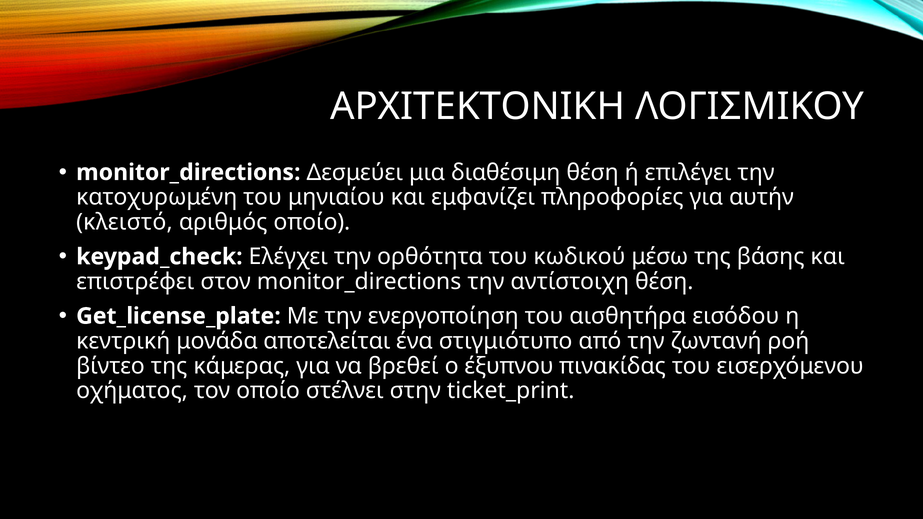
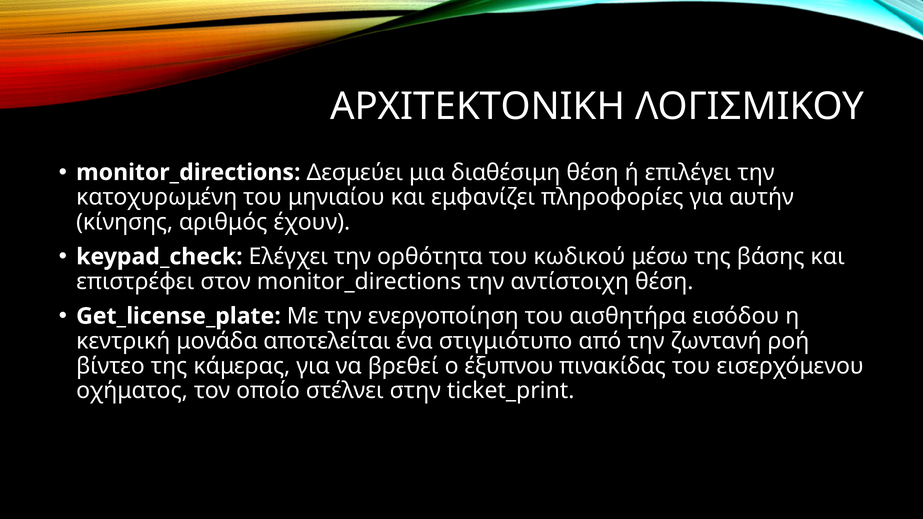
κλειστό: κλειστό -> κίνησης (125, 222)
αριθμός οποίο: οποίο -> έχουν (312, 222)
